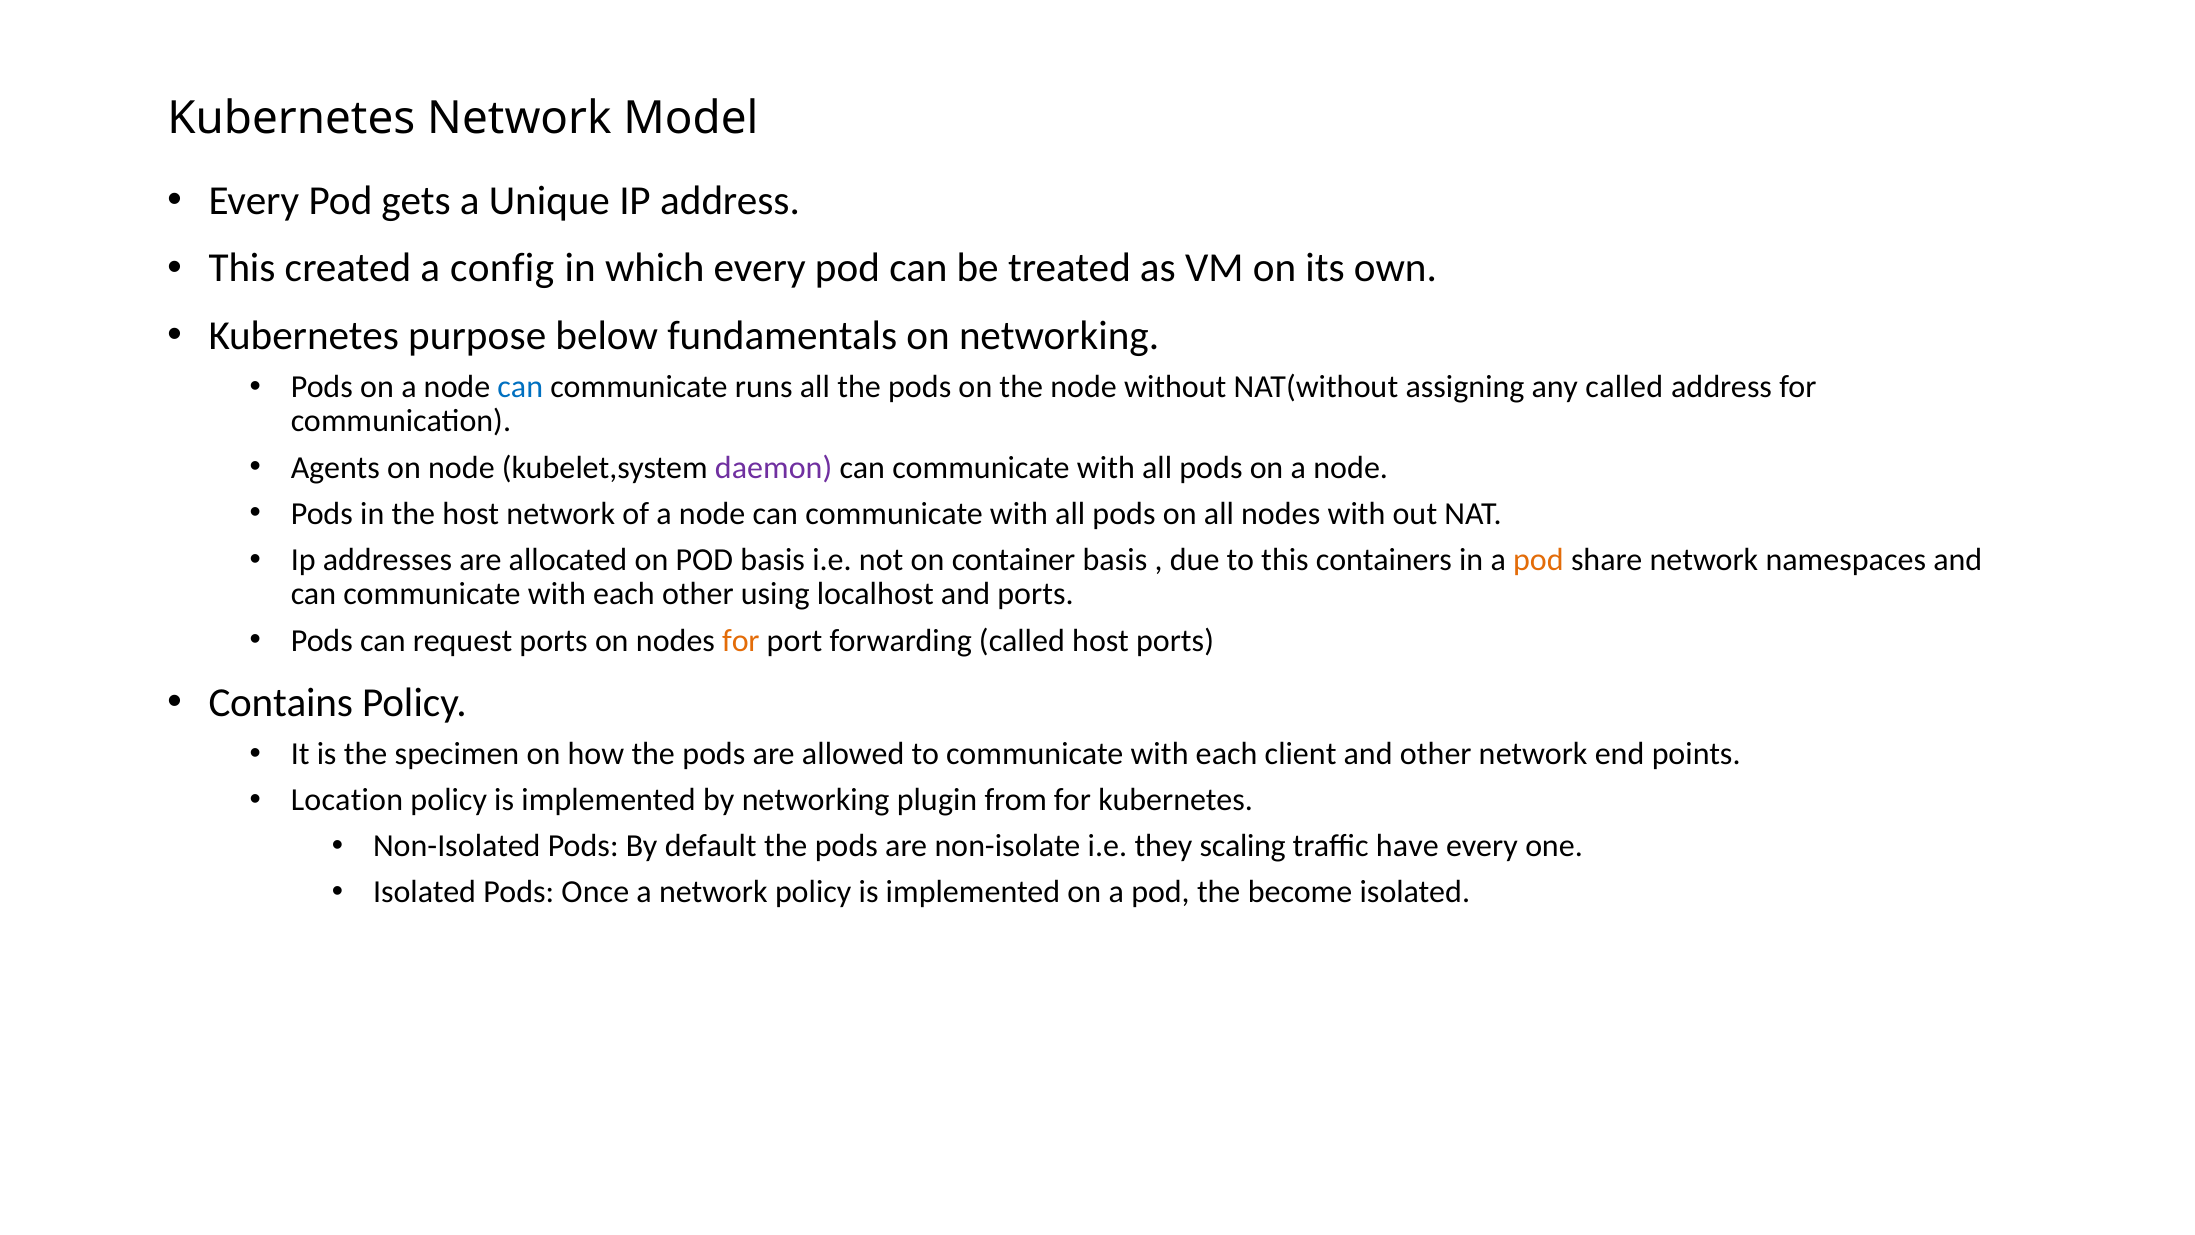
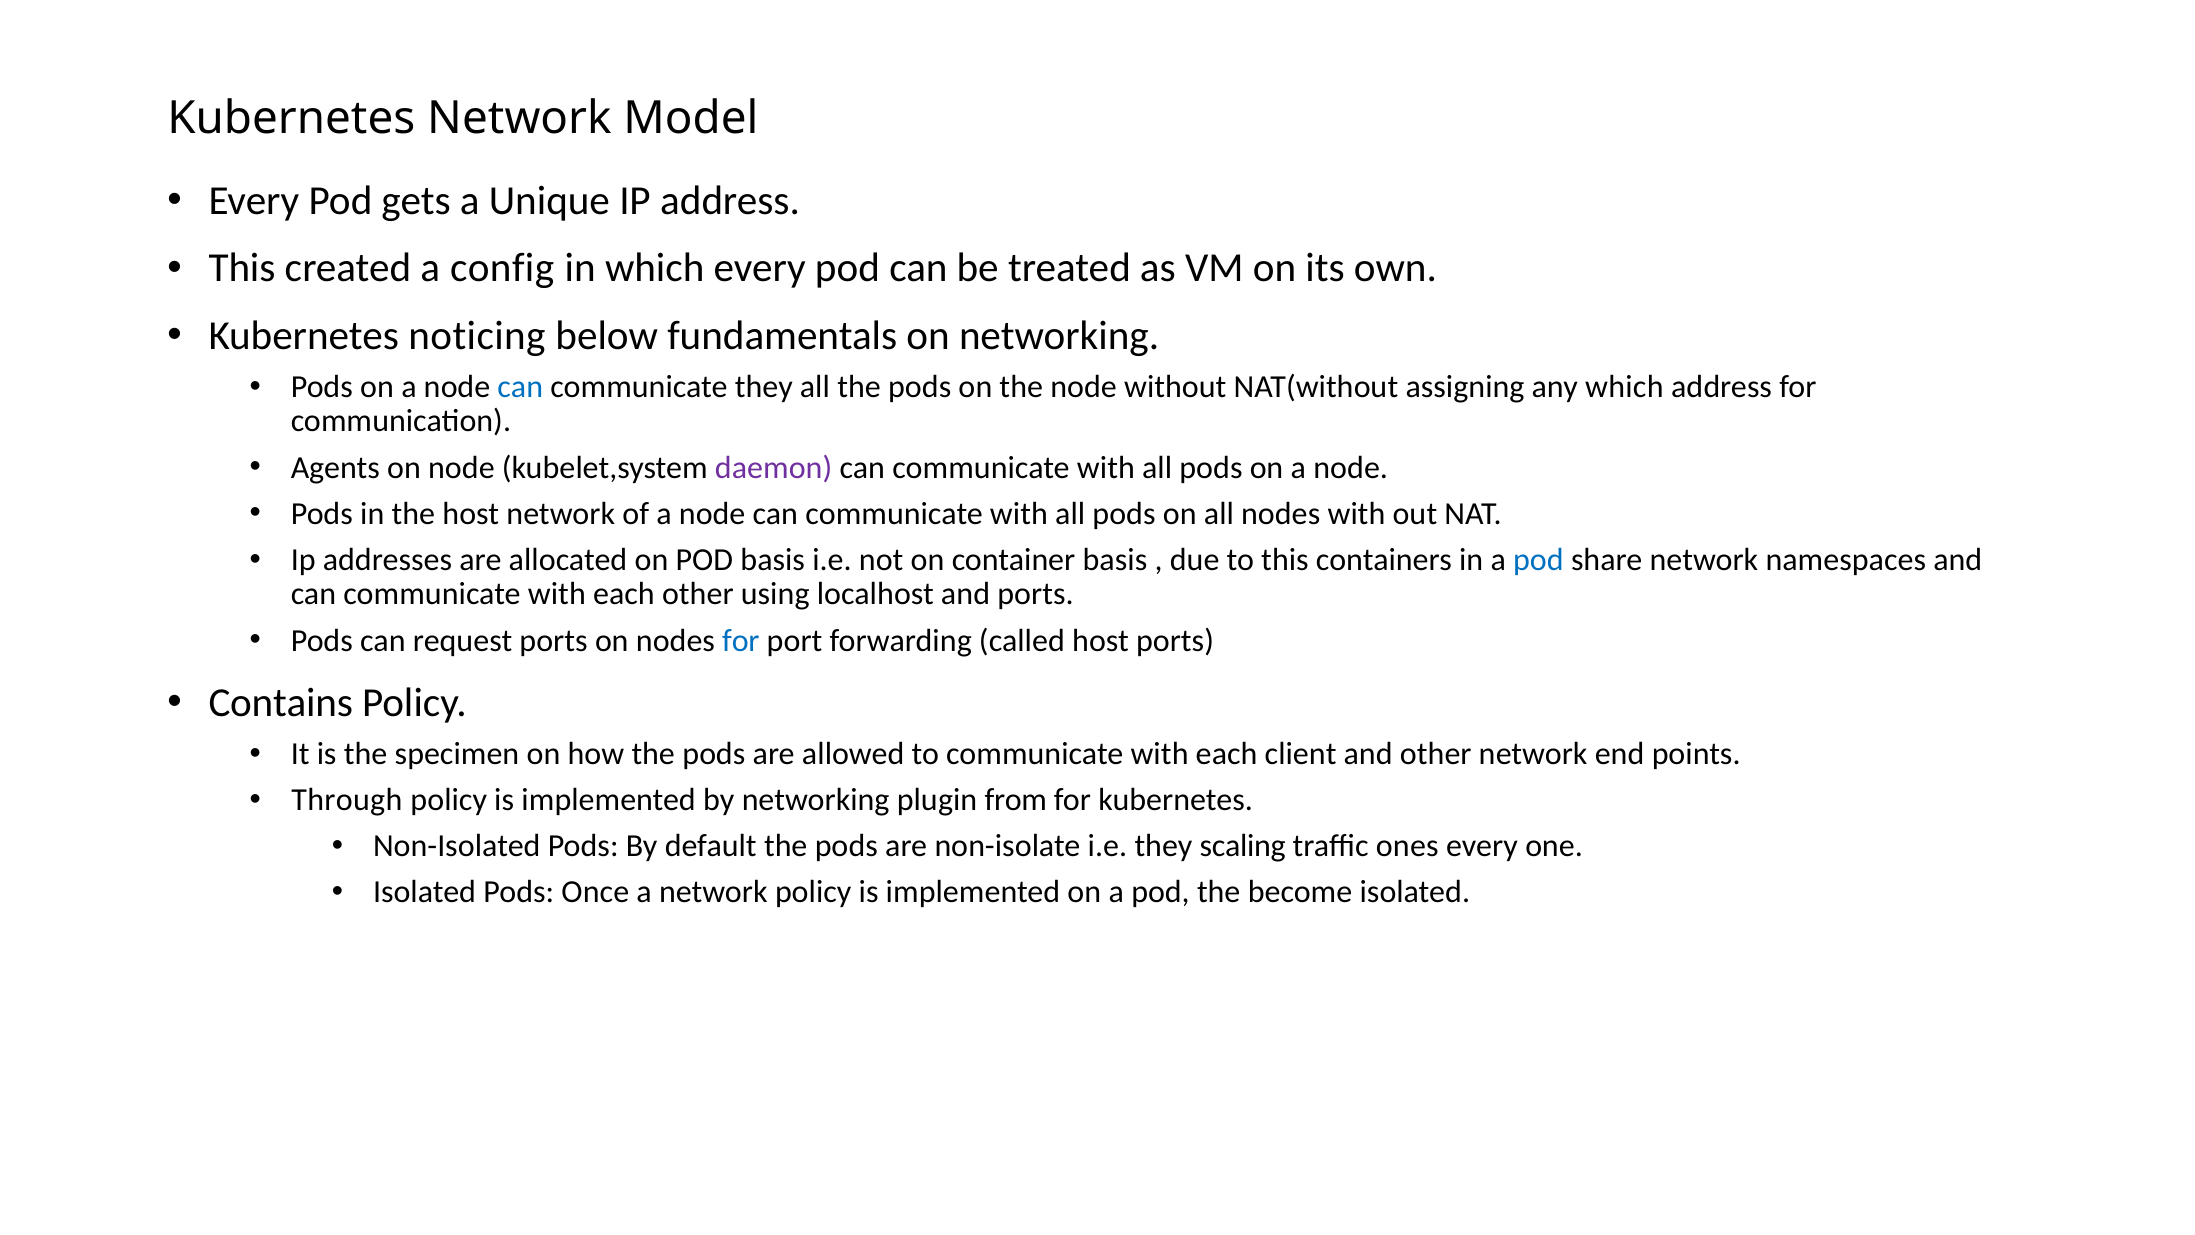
purpose: purpose -> noticing (477, 336)
communicate runs: runs -> they (764, 387)
any called: called -> which (1624, 387)
pod colour: orange -> blue (1538, 560)
for colour: orange -> blue (741, 640)
Location: Location -> Through (347, 800)
have: have -> ones (1407, 846)
